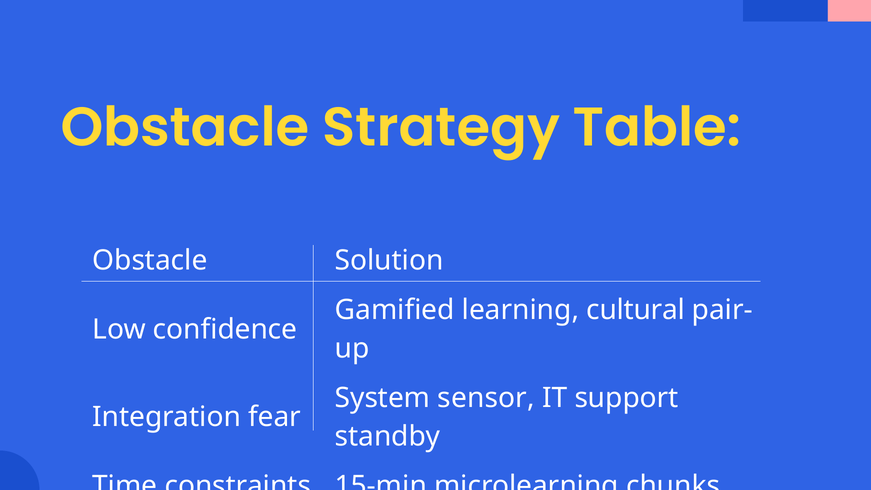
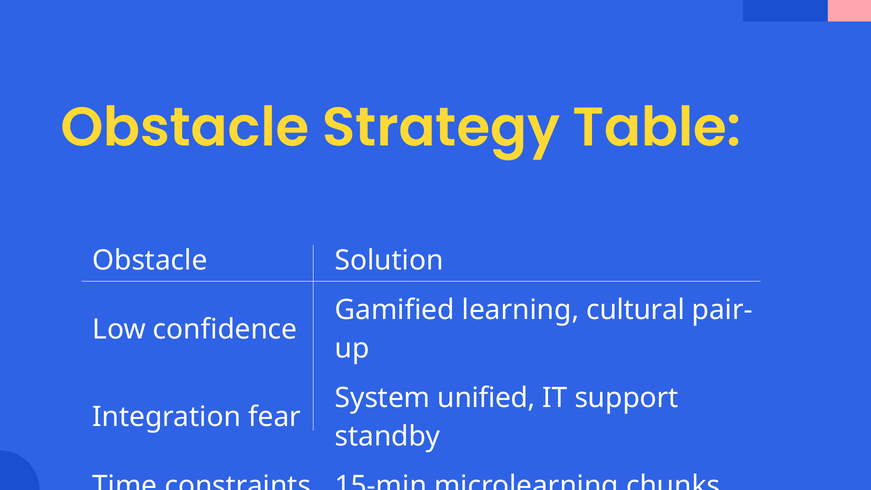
sensor: sensor -> unified (486, 398)
